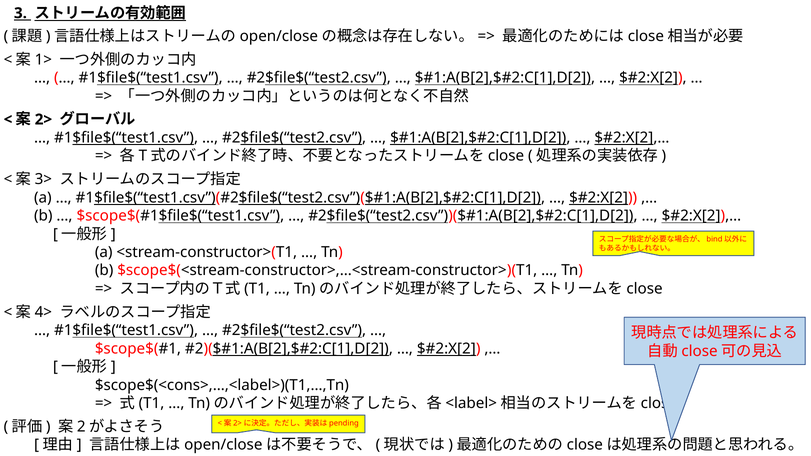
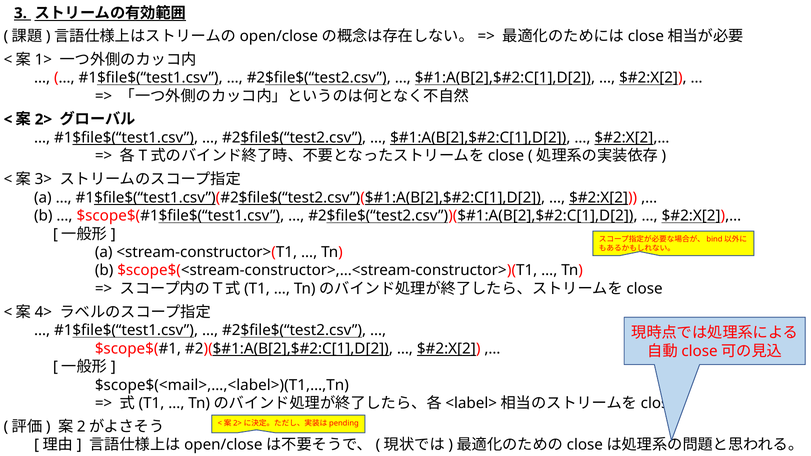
$scope$(<cons>,…,<label>)(T1,…,Tn: $scope$(<cons>,…,<label>)(T1,…,Tn -> $scope$(<mail>,…,<label>)(T1,…,Tn (222, 385)
